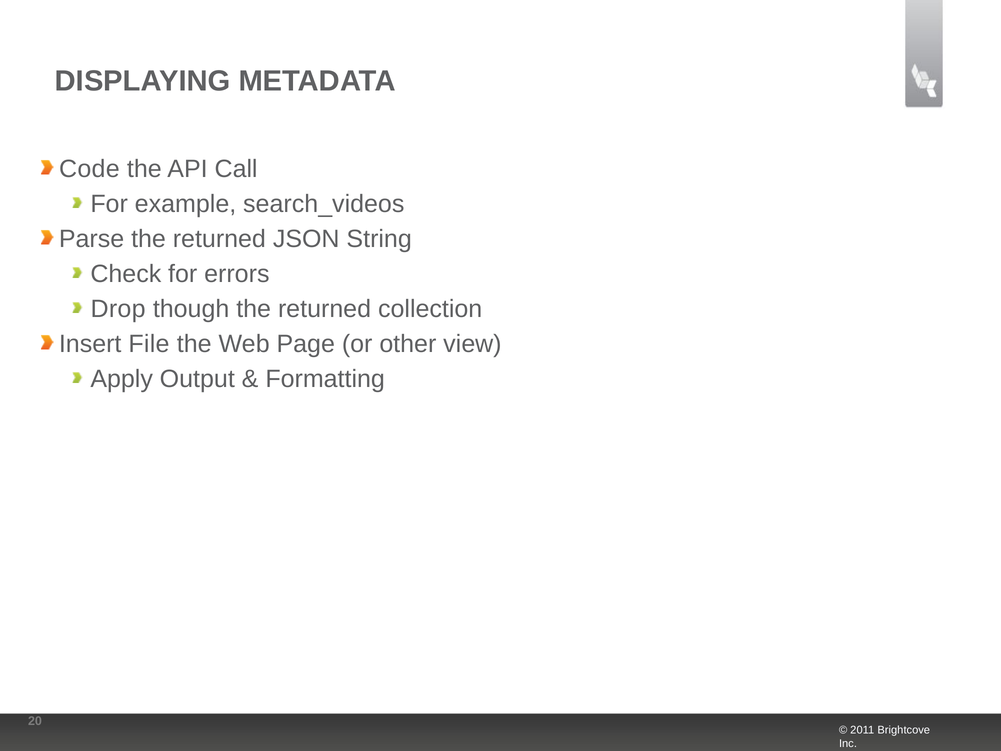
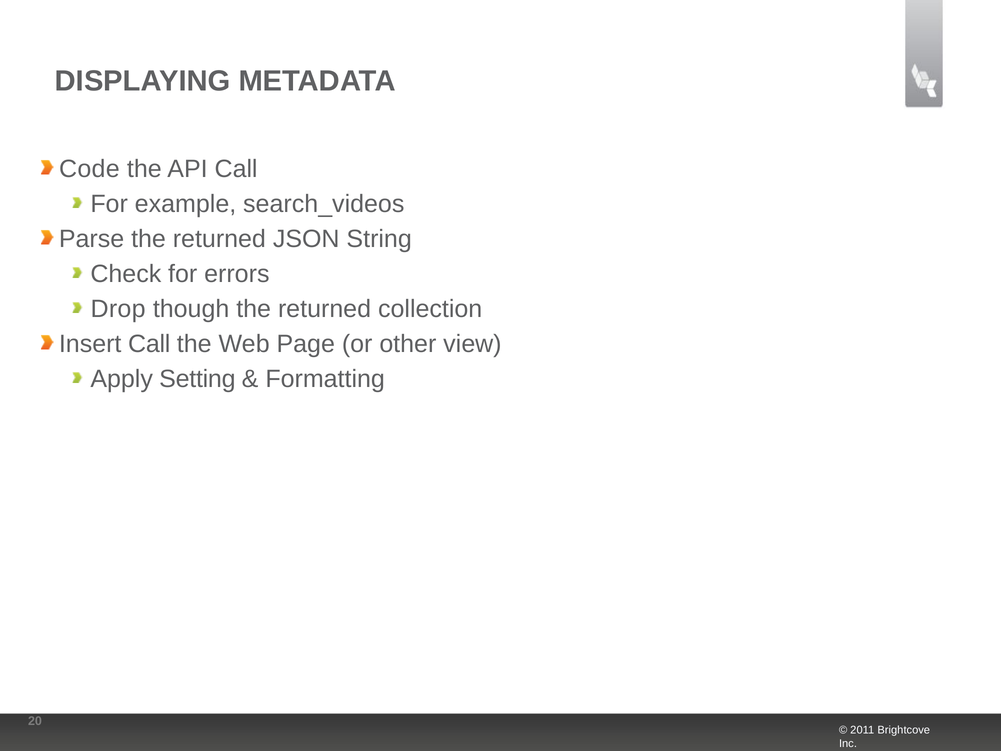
Insert File: File -> Call (149, 344)
Output: Output -> Setting (197, 379)
